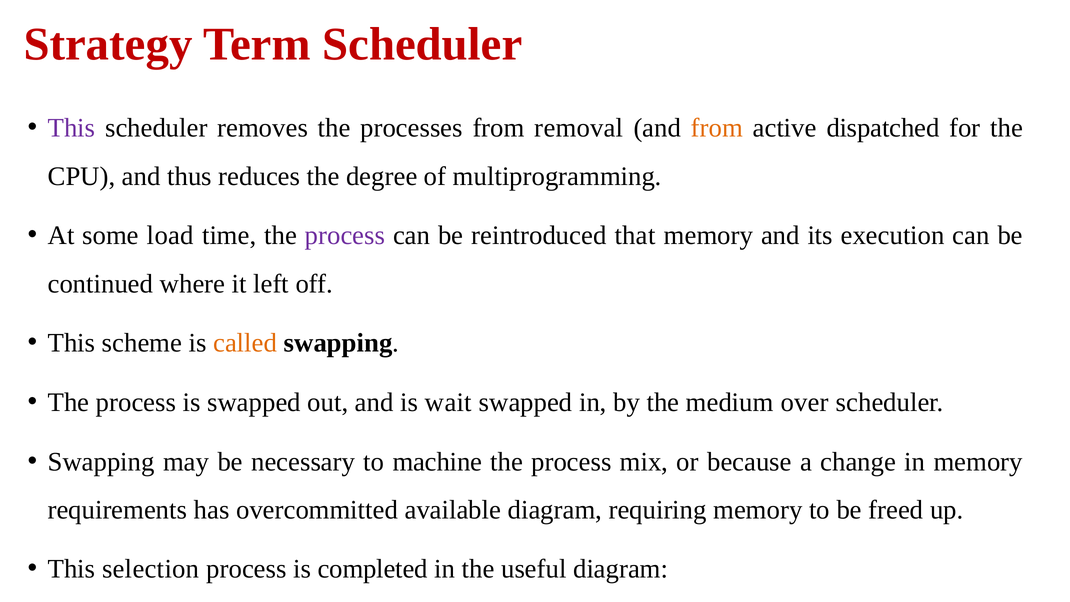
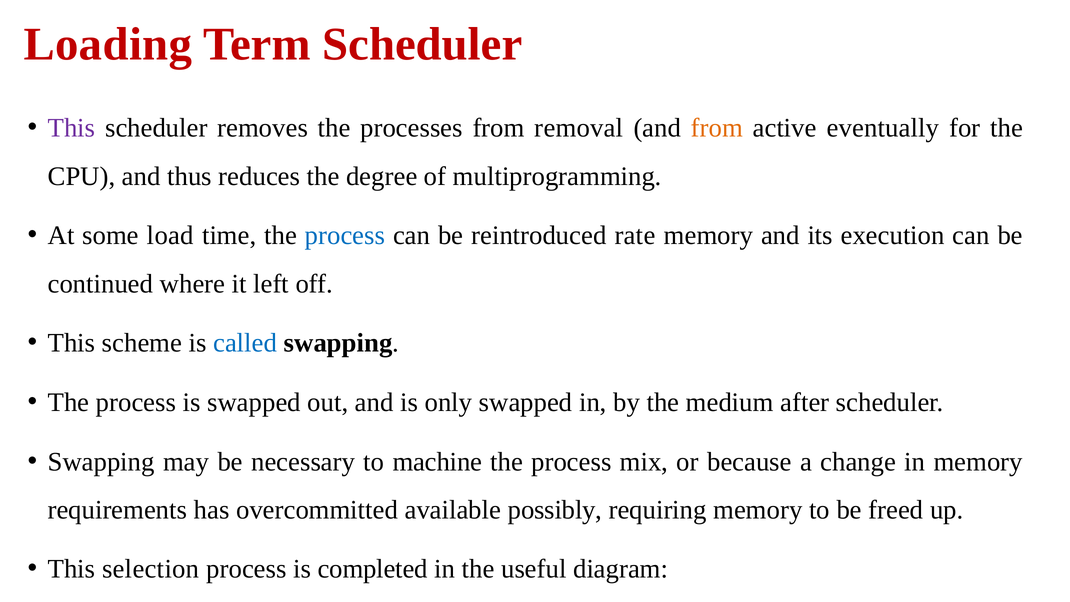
Strategy: Strategy -> Loading (108, 45)
dispatched: dispatched -> eventually (883, 128)
process colour: purple -> blue (345, 236)
that: that -> rate (635, 236)
called colour: orange -> blue (245, 343)
wait: wait -> only (448, 402)
over: over -> after (805, 402)
available diagram: diagram -> possibly (555, 510)
